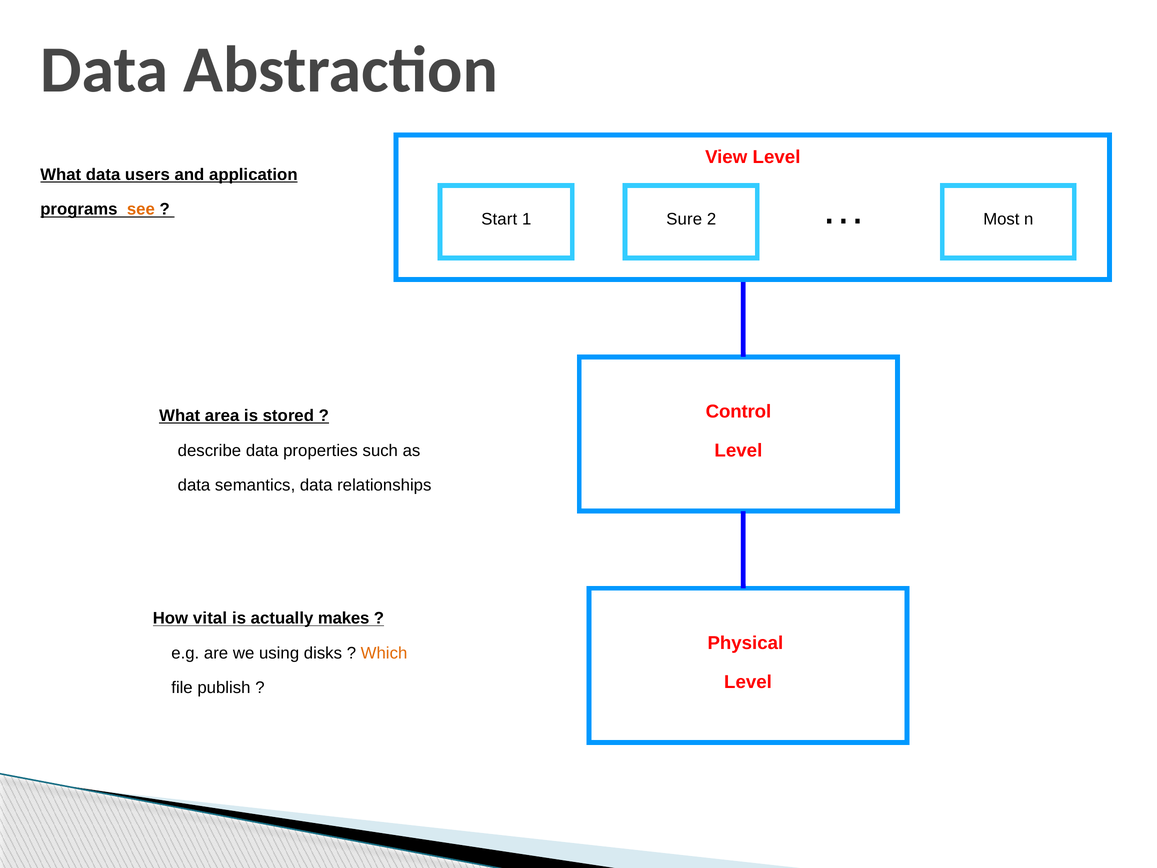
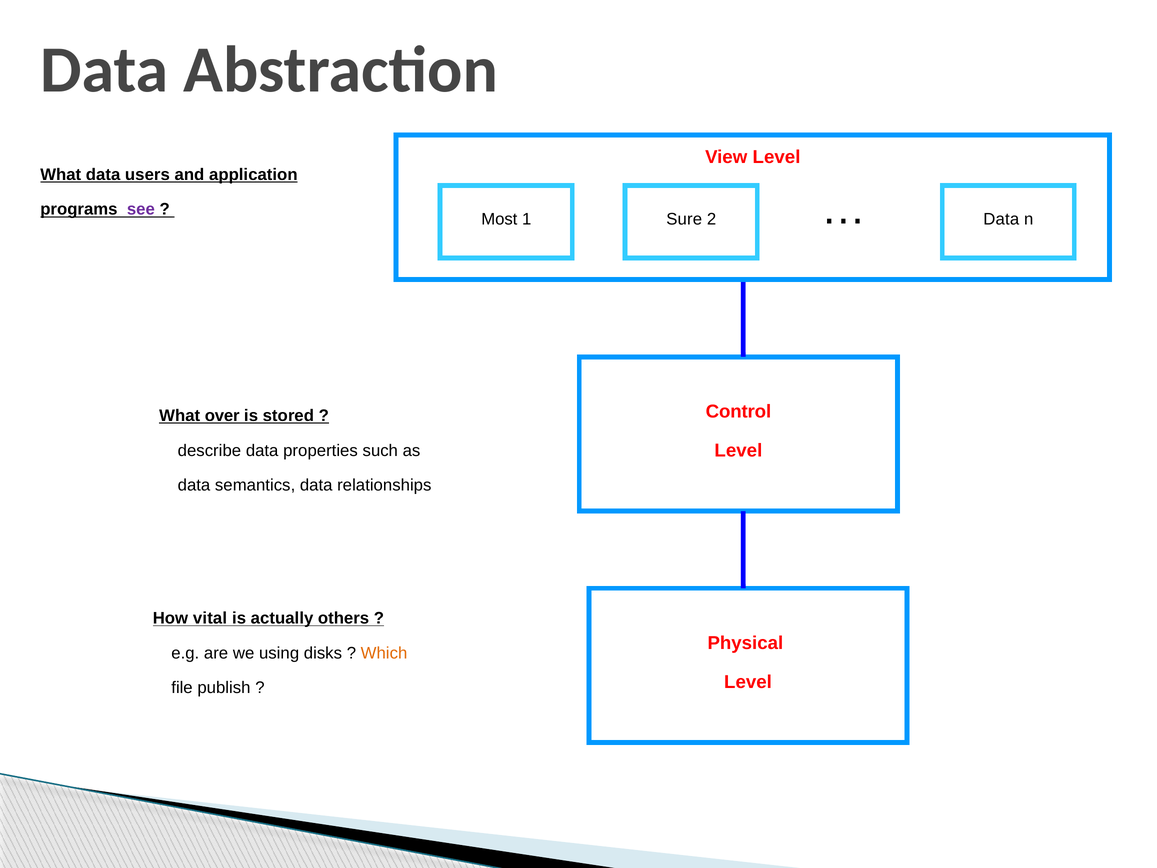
see colour: orange -> purple (141, 209)
Start: Start -> Most (499, 219)
2 Most: Most -> Data (1001, 219)
area: area -> over (222, 416)
makes: makes -> others (344, 618)
